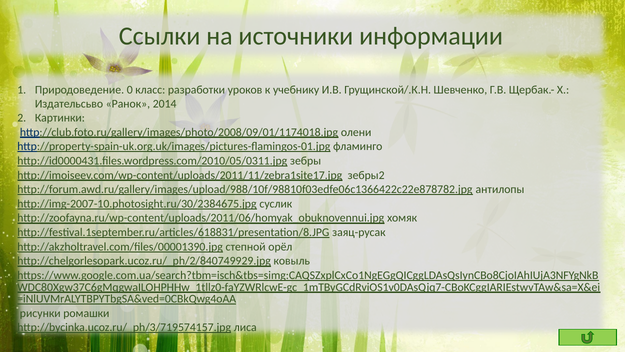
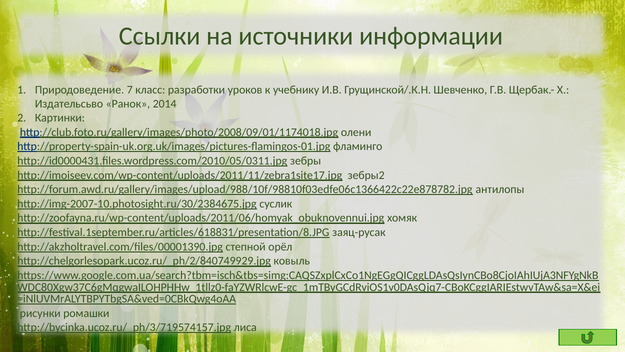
0: 0 -> 7 (130, 90)
